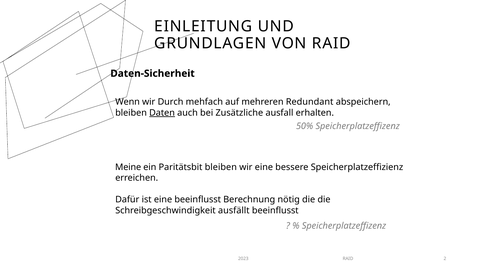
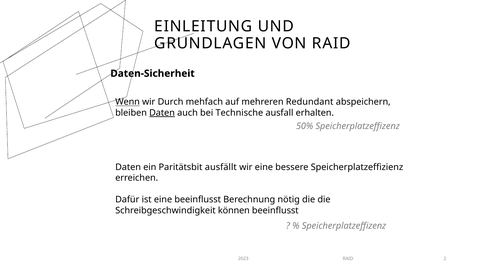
Wenn underline: none -> present (128, 102)
Zusätzliche: Zusätzliche -> Technische (239, 113)
Meine: Meine -> Daten (128, 168)
Paritätsbit bleiben: bleiben -> ausfällt (221, 168)
ausfällt: ausfällt -> können (234, 211)
